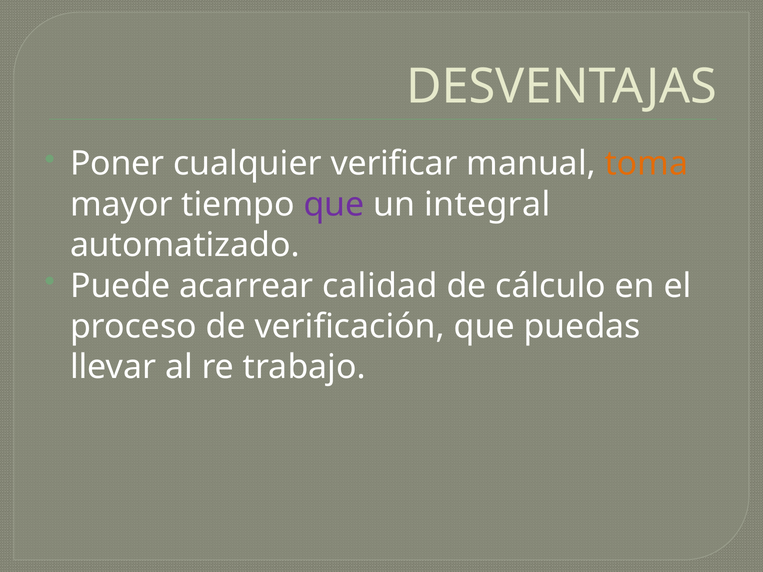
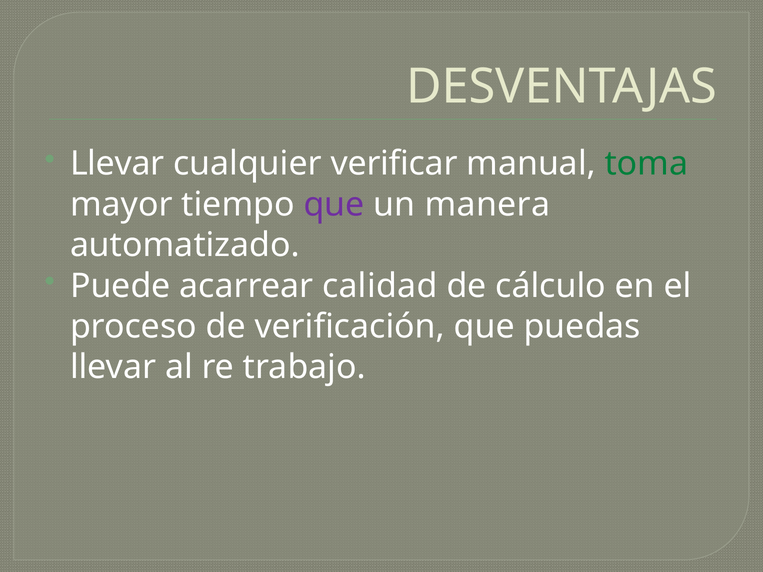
Poner: Poner -> Llevar (117, 164)
toma colour: orange -> green (646, 164)
integral: integral -> manera (487, 205)
